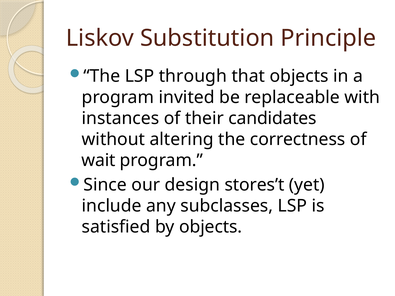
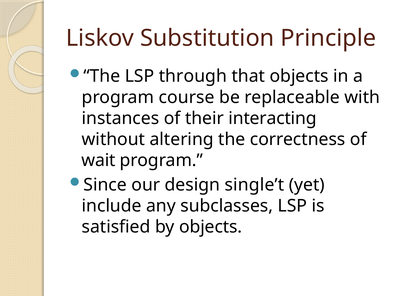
invited: invited -> course (187, 97)
candidates: candidates -> interacting (273, 118)
stores’t: stores’t -> single’t (254, 185)
